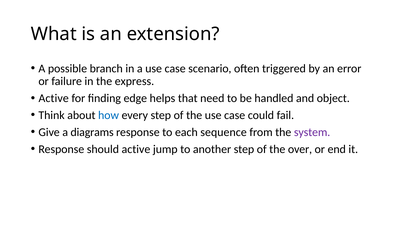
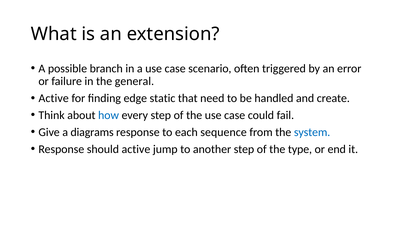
express: express -> general (134, 81)
helps: helps -> static (162, 98)
object: object -> create (333, 98)
system colour: purple -> blue (312, 132)
over: over -> type (300, 149)
